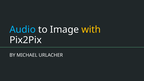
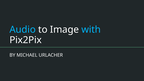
with colour: yellow -> light blue (91, 30)
